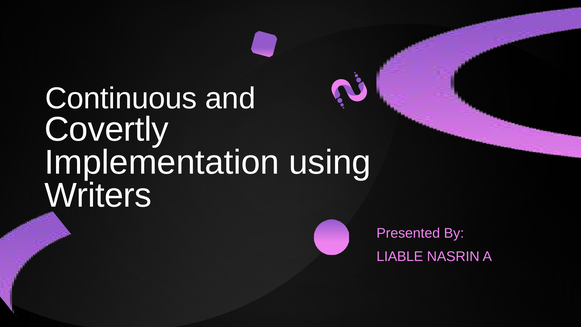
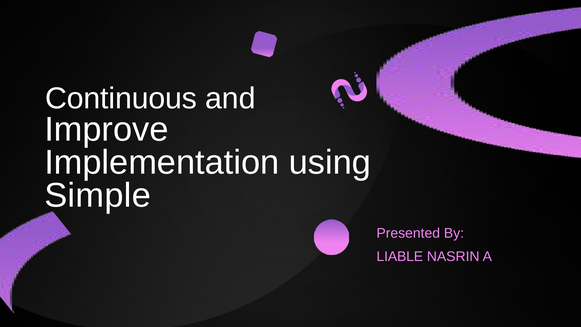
Covertly: Covertly -> Improve (106, 129)
Writers: Writers -> Simple (98, 195)
